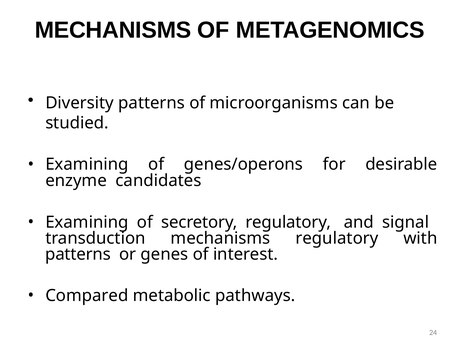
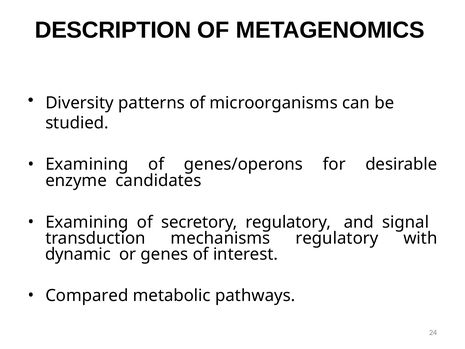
MECHANISMS: MECHANISMS -> DESCRIPTION (113, 30)
patterns: patterns -> dynamic (78, 254)
